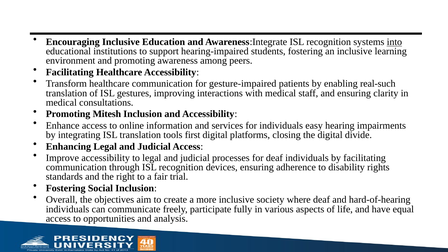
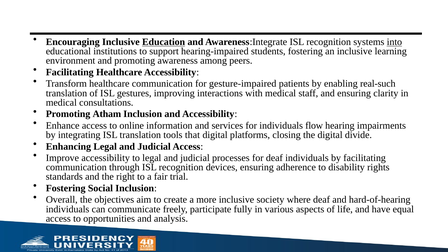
Education underline: none -> present (164, 42)
Mitesh: Mitesh -> Atham (107, 114)
easy: easy -> flow (314, 126)
first: first -> that (192, 135)
